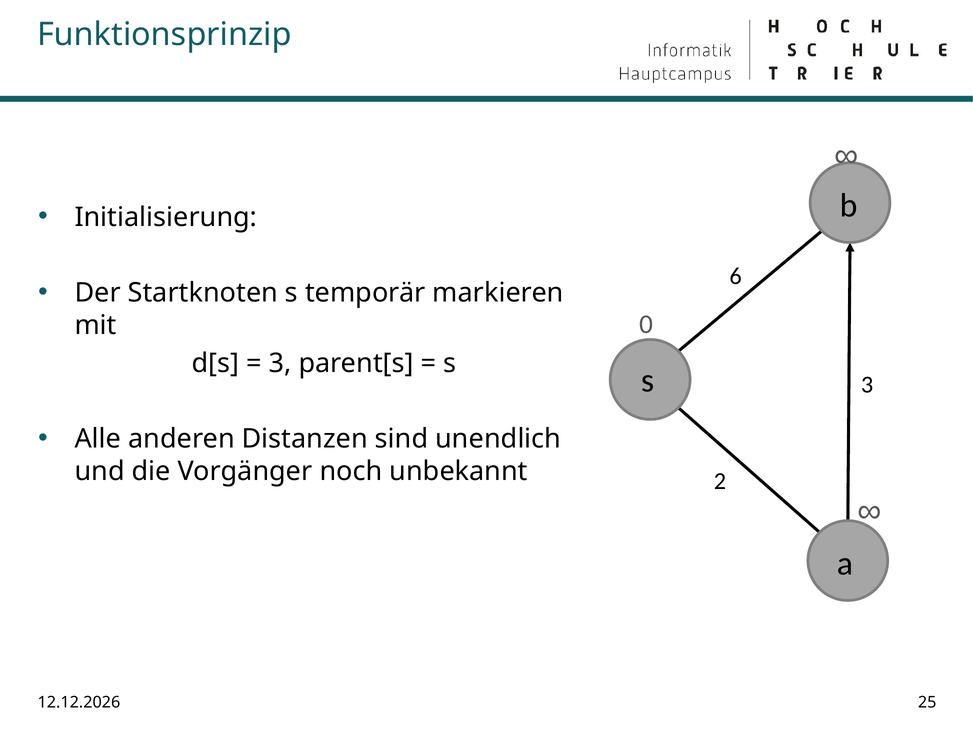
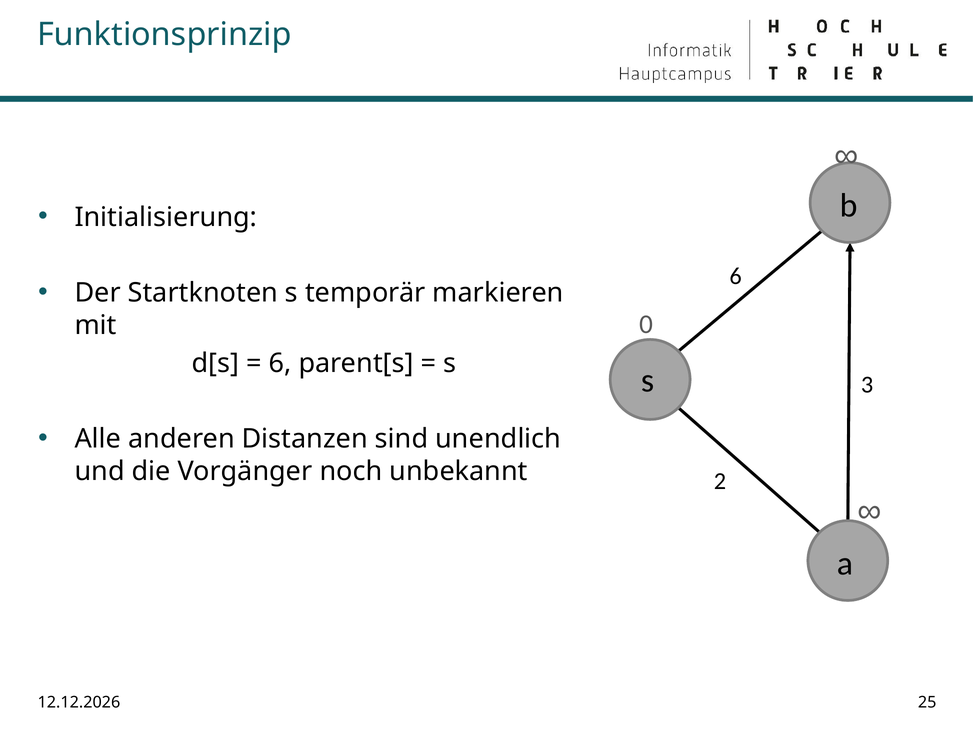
3: 3 -> 6 (280, 363)
